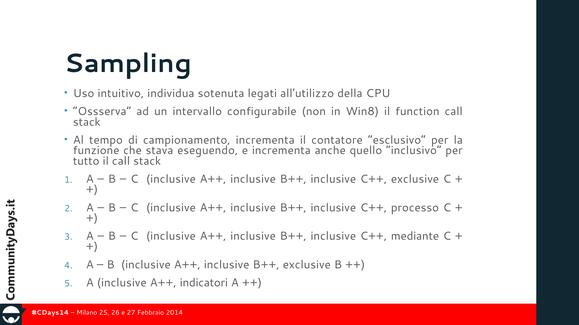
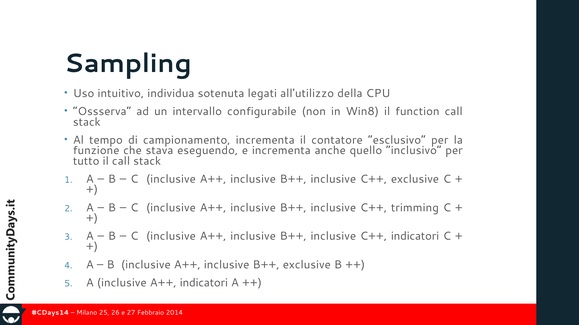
processo: processo -> trimming (415, 208)
C++ mediante: mediante -> indicatori (415, 237)
